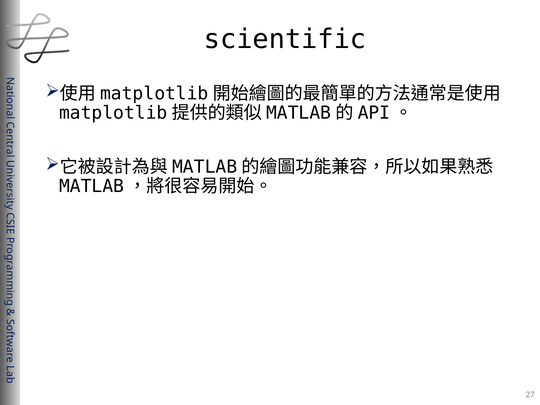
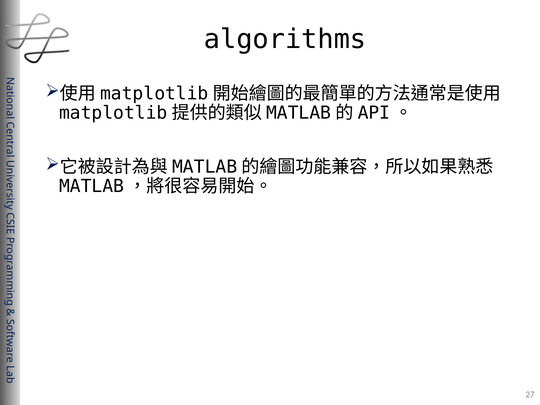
scientific: scientific -> algorithms (285, 39)
